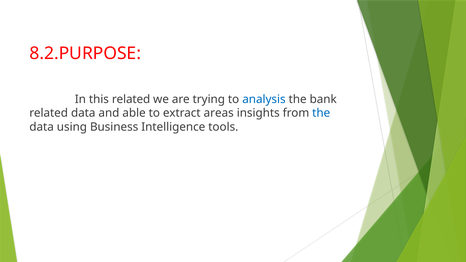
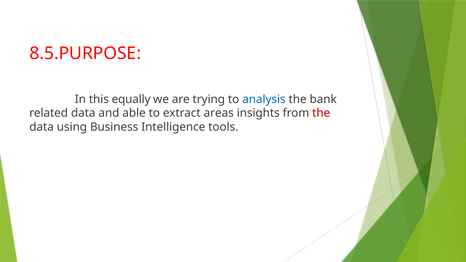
8.2.PURPOSE: 8.2.PURPOSE -> 8.5.PURPOSE (85, 53)
this related: related -> equally (131, 99)
the colour: blue -> red (321, 113)
